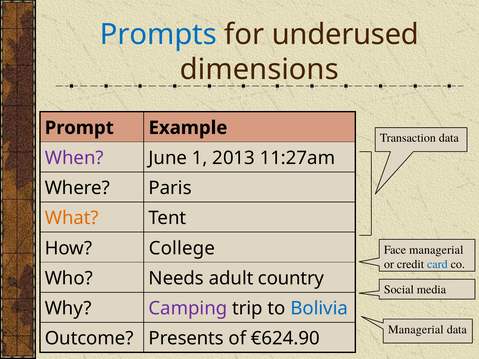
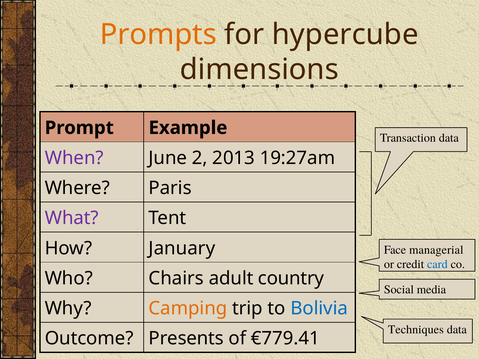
Prompts colour: blue -> orange (158, 34)
underused: underused -> hypercube (345, 34)
1: 1 -> 2 (200, 158)
11:27am: 11:27am -> 19:27am (297, 158)
What colour: orange -> purple (72, 218)
College: College -> January (182, 248)
Needs: Needs -> Chairs (176, 278)
Camping colour: purple -> orange (188, 309)
Managerial: Managerial -> Techniques (416, 330)
€624.90: €624.90 -> €779.41 (285, 339)
